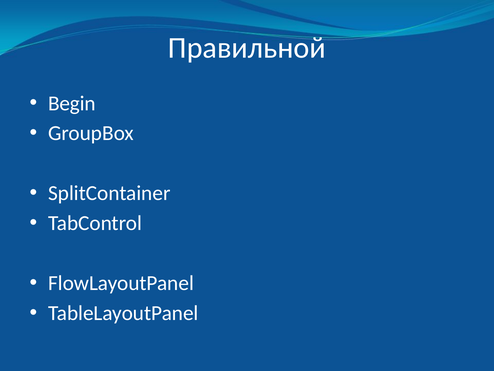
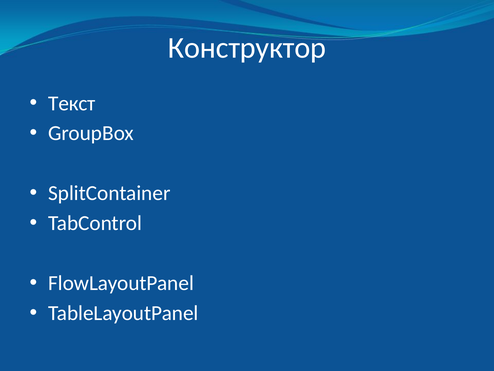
Правильной: Правильной -> Конструктор (247, 48)
Begin: Begin -> Текст (72, 103)
